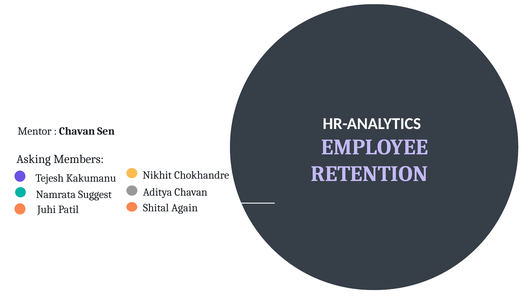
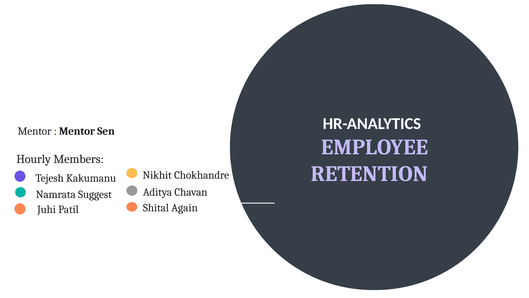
Chavan: Chavan -> Mentor (77, 131)
Asking: Asking -> Hourly (34, 159)
